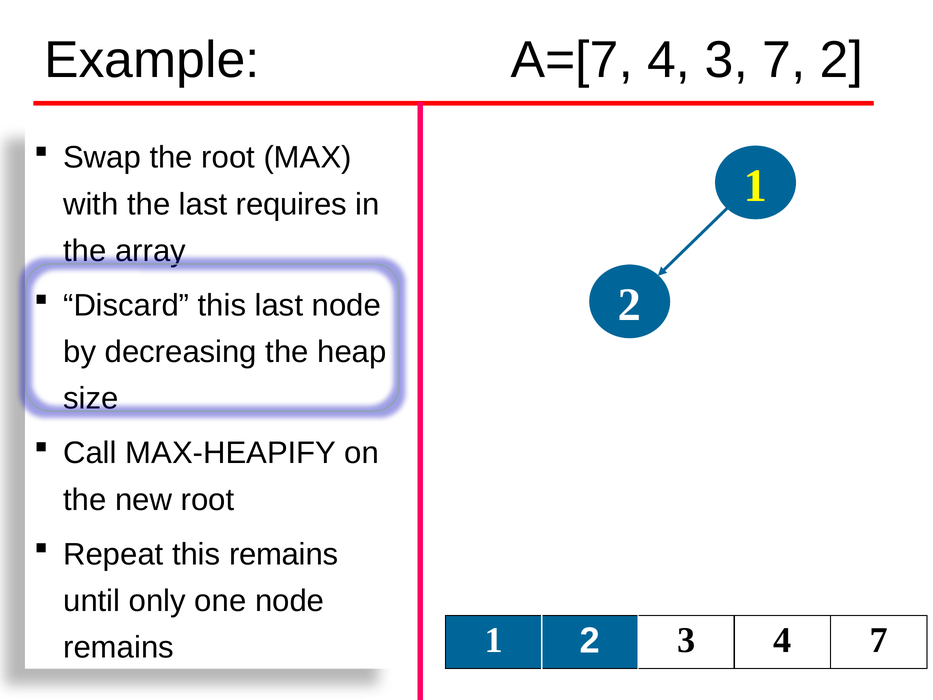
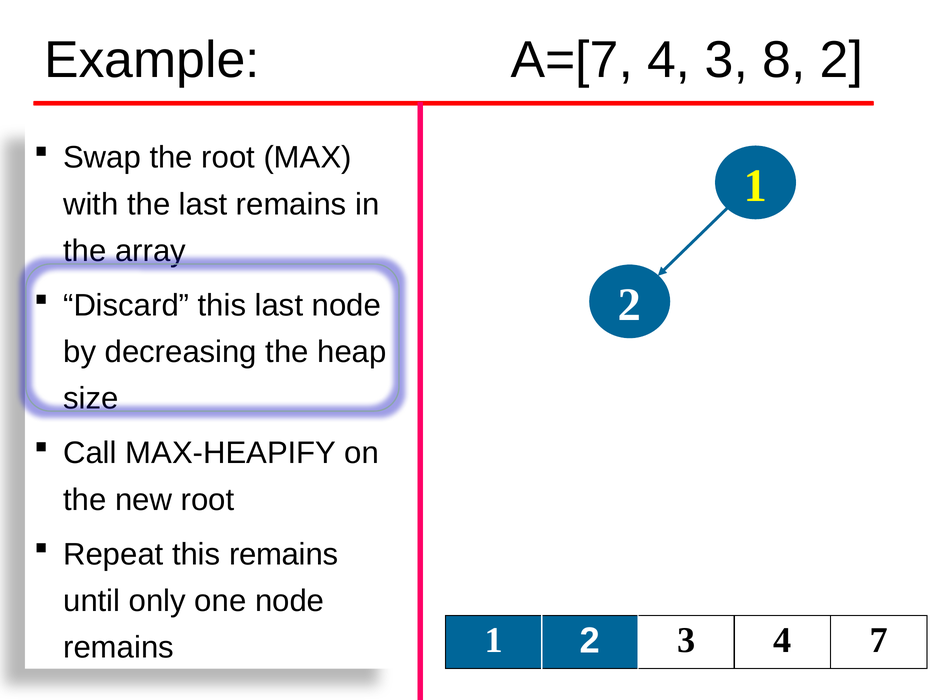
3 7: 7 -> 8 (784, 60)
last requires: requires -> remains (291, 204)
